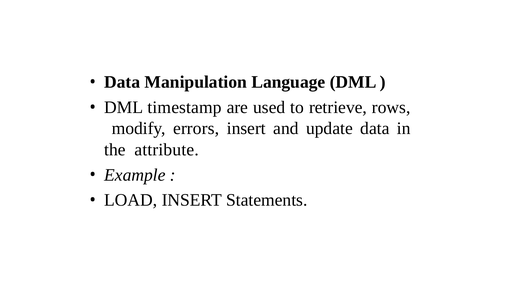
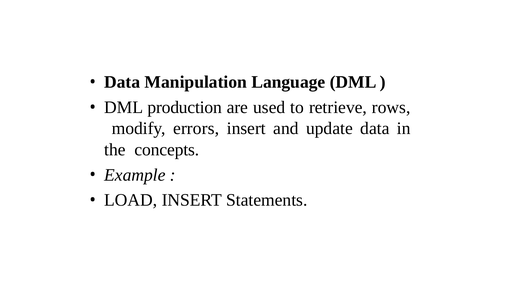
timestamp: timestamp -> production (185, 107)
attribute: attribute -> concepts (167, 150)
